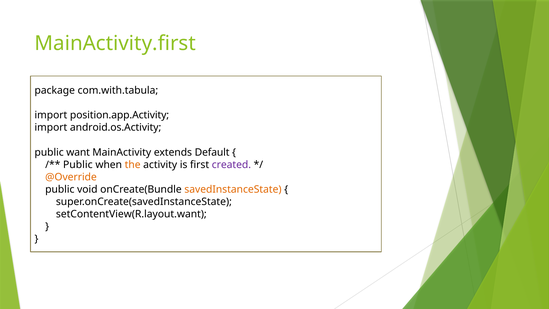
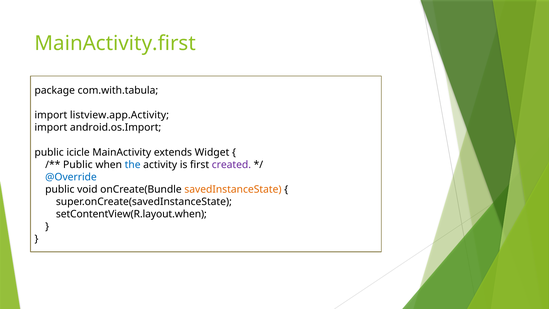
position.app.Activity: position.app.Activity -> listview.app.Activity (120, 115)
android.os.Activity: android.os.Activity -> android.os.Import (116, 127)
want: want -> icicle (78, 152)
Default: Default -> Widget (212, 152)
the colour: orange -> blue (133, 165)
@Override colour: orange -> blue (71, 177)
setContentView(R.layout.want: setContentView(R.layout.want -> setContentView(R.layout.when (131, 214)
